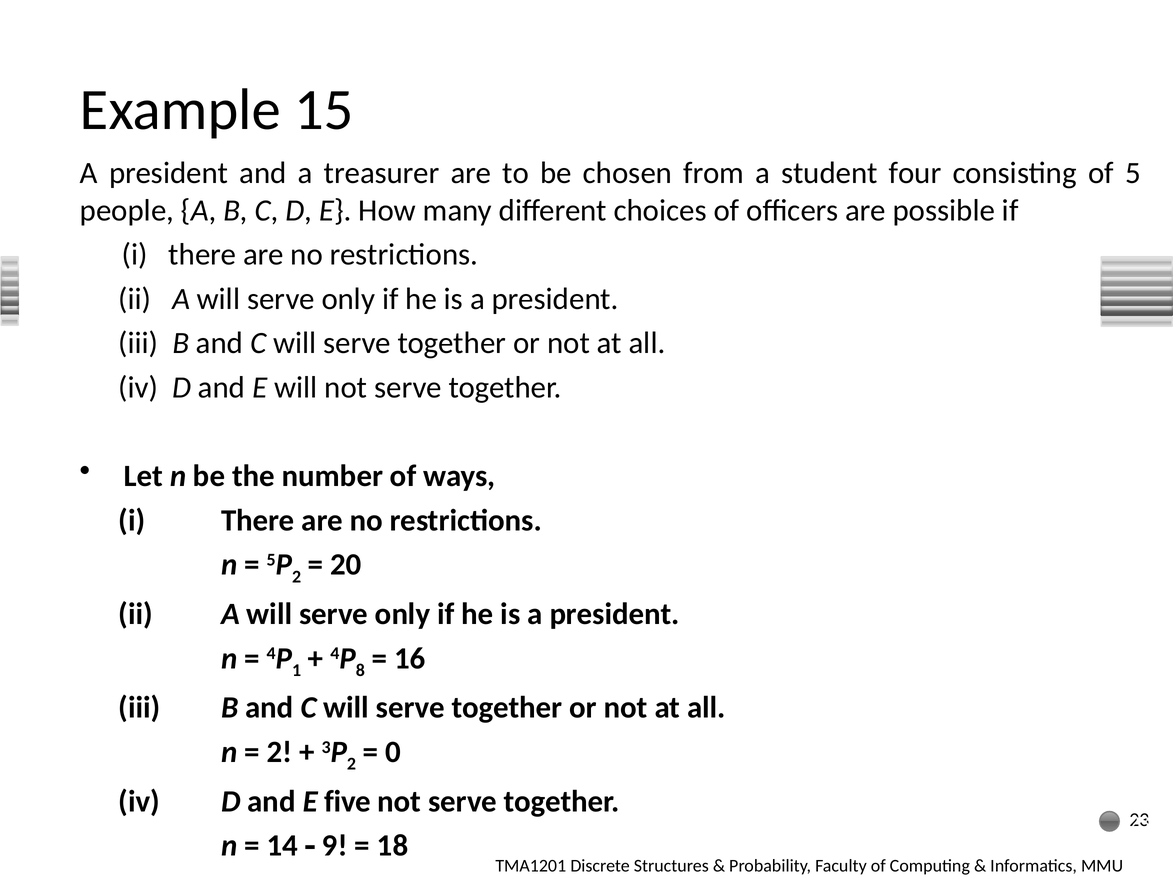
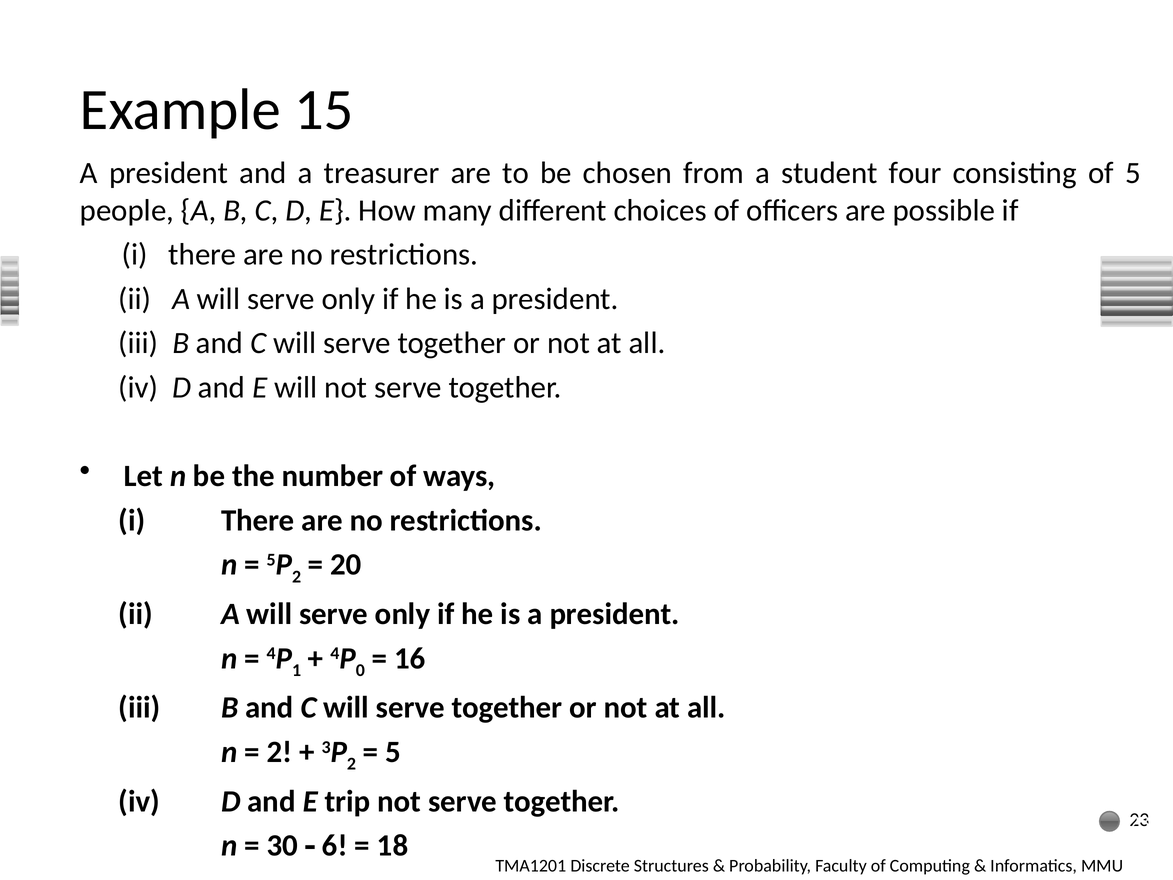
8: 8 -> 0 (360, 670)
0: 0 -> 5 (393, 752)
five: five -> trip (348, 801)
14: 14 -> 30 (282, 846)
9: 9 -> 6 (335, 846)
